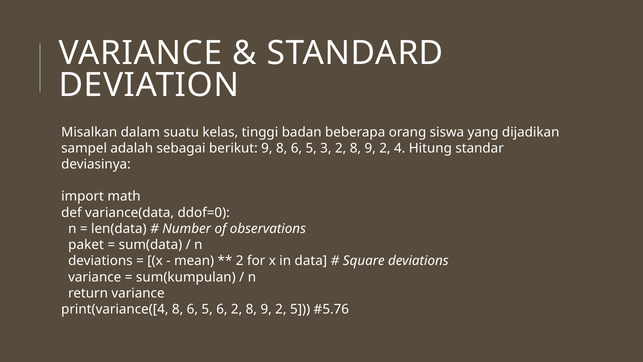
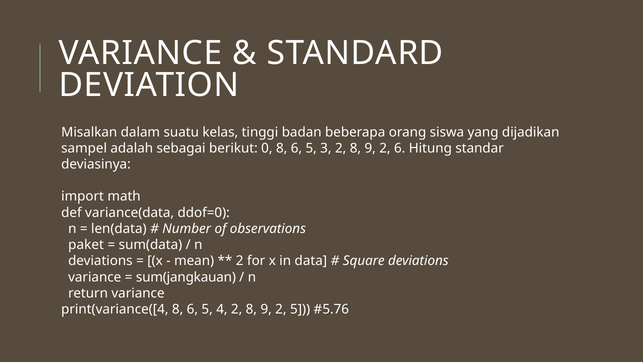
berikut 9: 9 -> 0 (267, 148)
2 4: 4 -> 6 (400, 148)
sum(kumpulan: sum(kumpulan -> sum(jangkauan (186, 277)
5 6: 6 -> 4 (222, 309)
